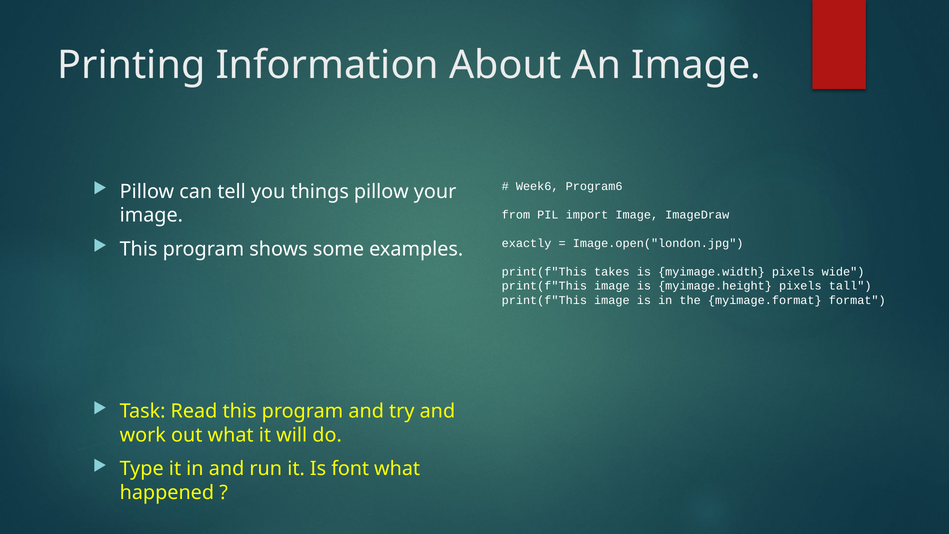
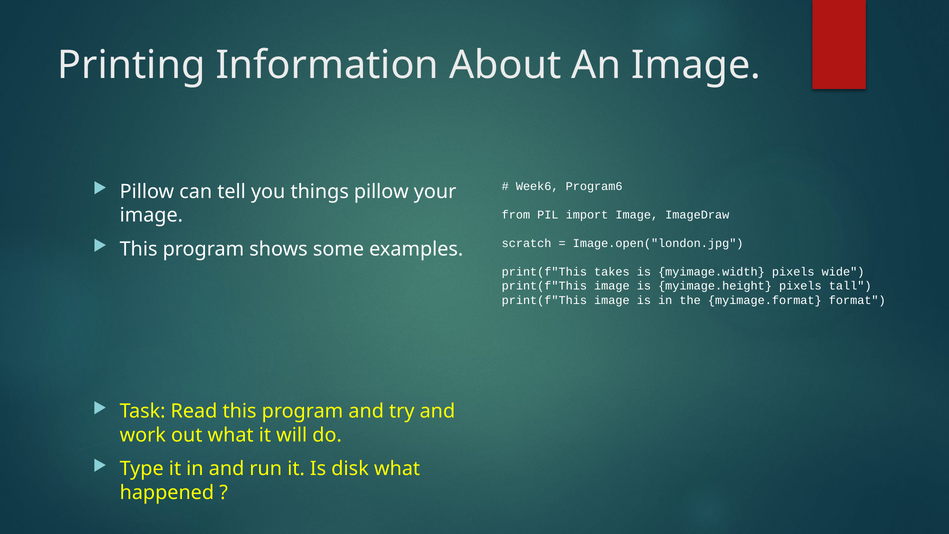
exactly: exactly -> scratch (527, 243)
font: font -> disk (350, 469)
